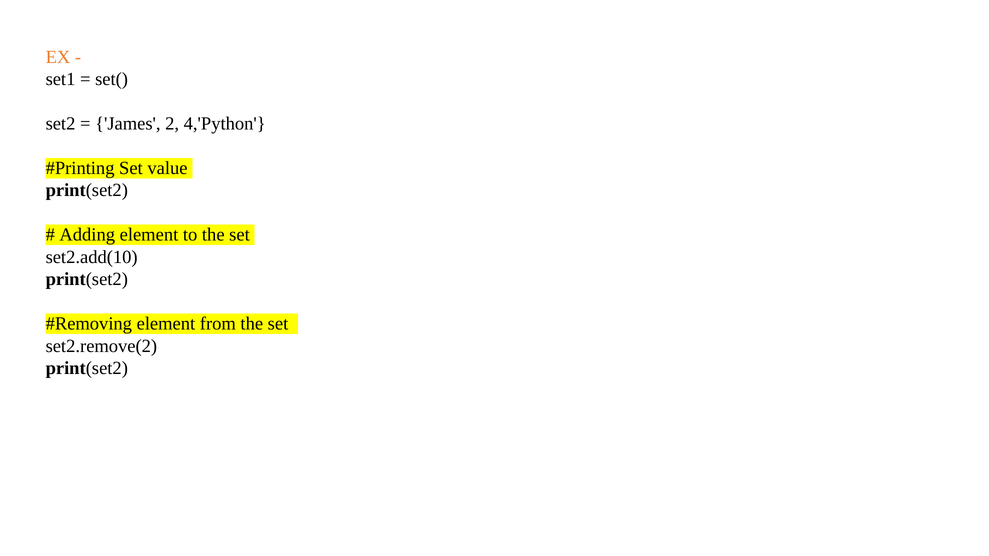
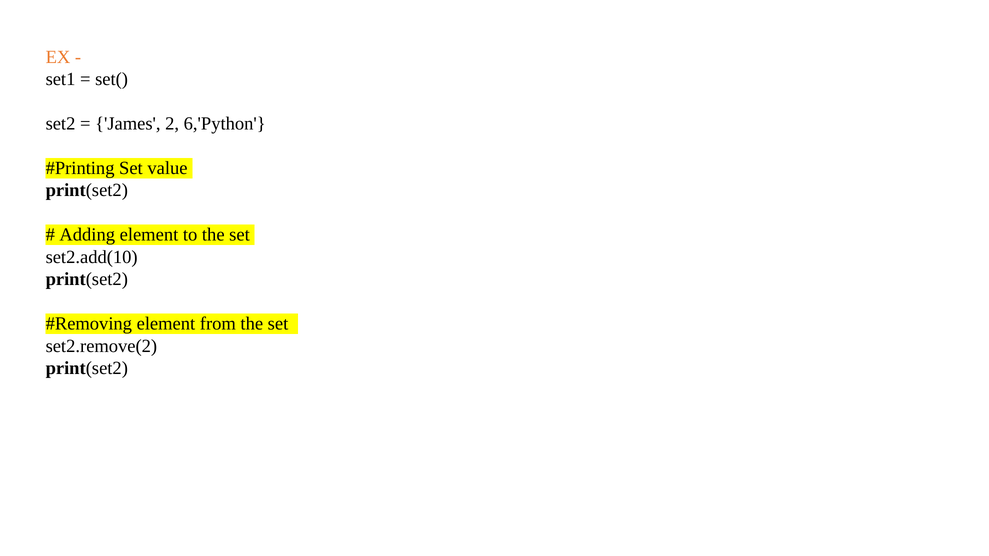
4,'Python: 4,'Python -> 6,'Python (225, 124)
